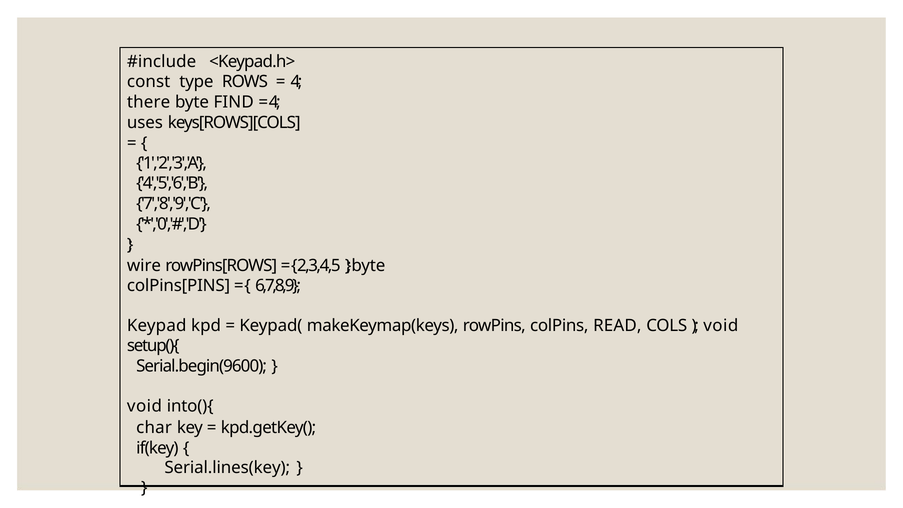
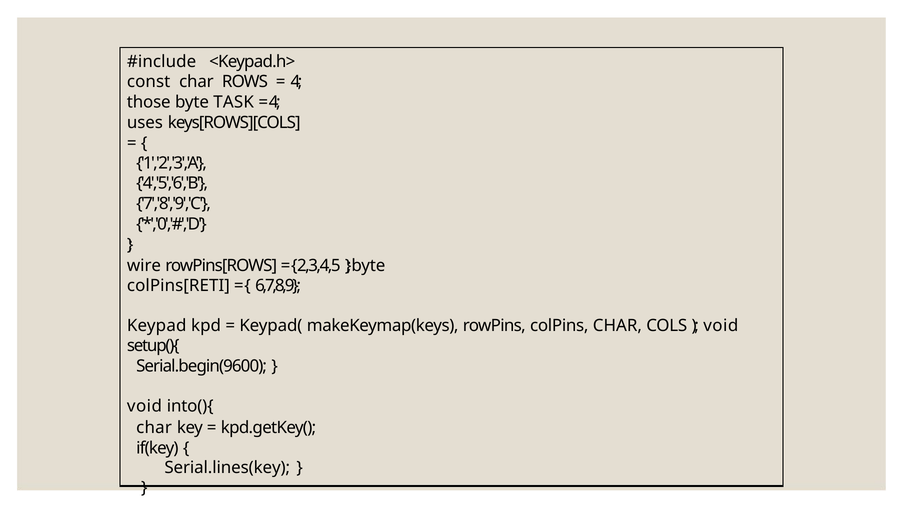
const type: type -> char (196, 82)
there: there -> those (149, 102)
FIND: FIND -> TASK (234, 102)
colPins[PINS: colPins[PINS -> colPins[RETI (178, 285)
colPins READ: READ -> CHAR (617, 325)
